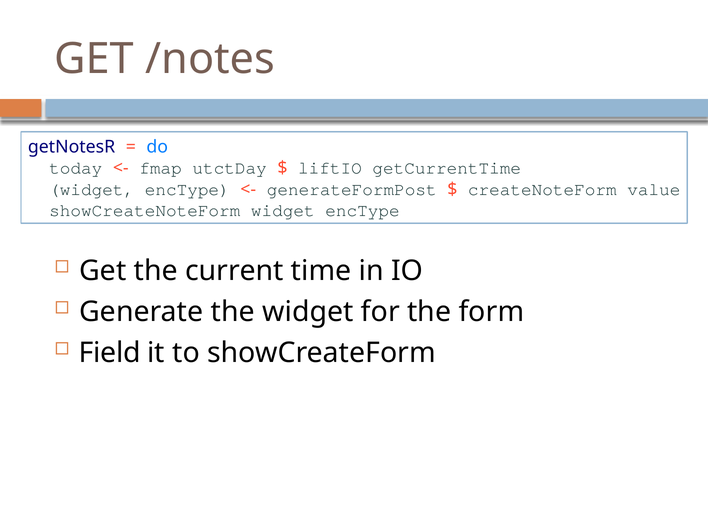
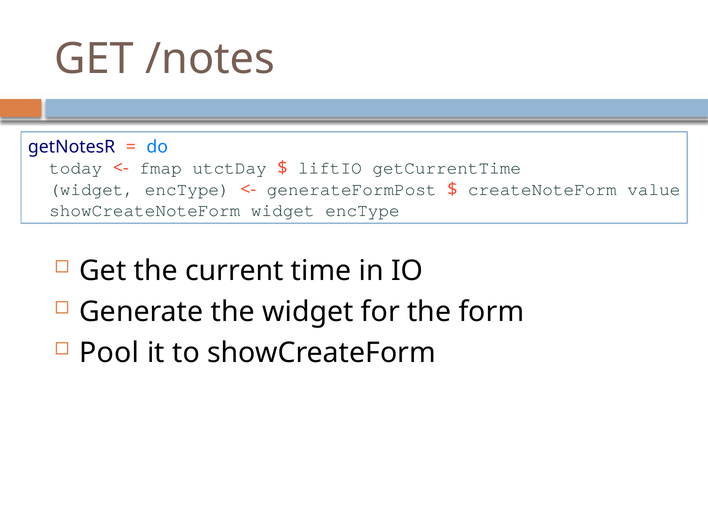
Field: Field -> Pool (109, 353)
